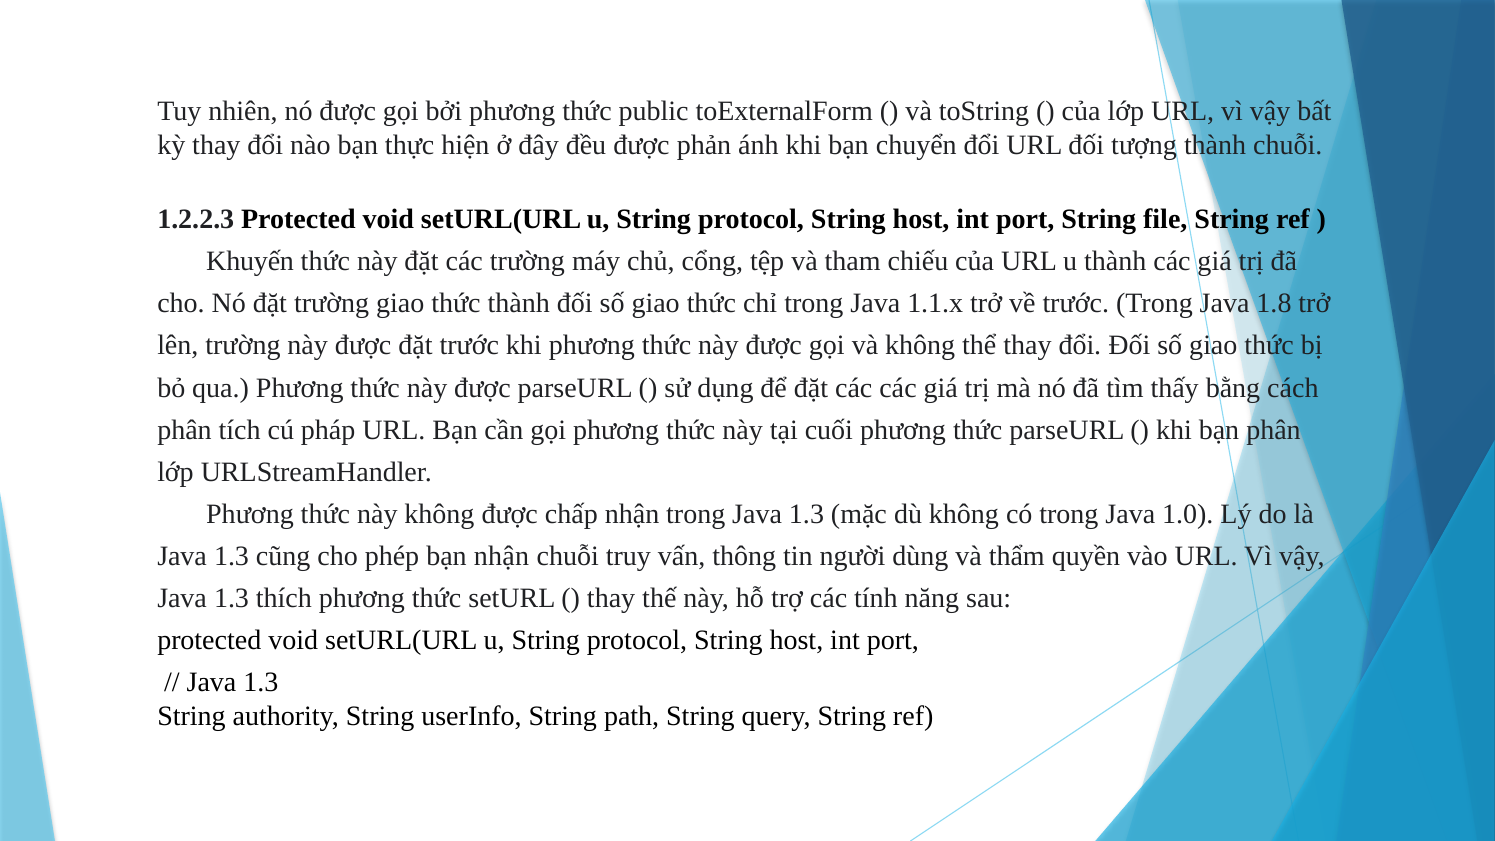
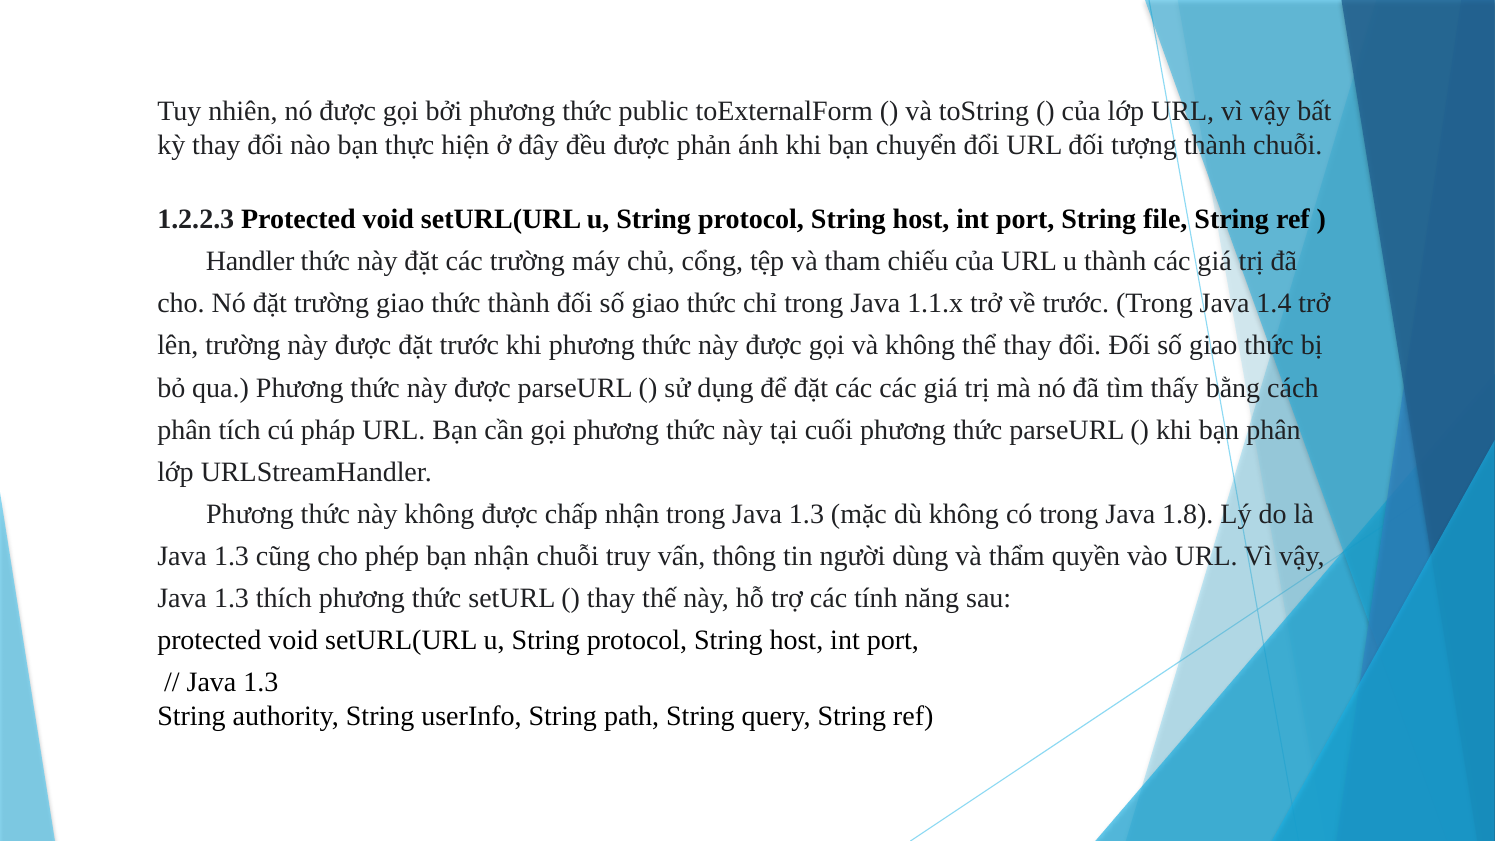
Khuyến: Khuyến -> Handler (250, 262)
1.8: 1.8 -> 1.4 (1274, 304)
1.0: 1.0 -> 1.8 (1188, 514)
